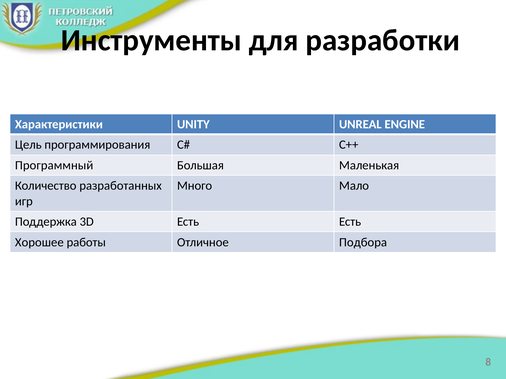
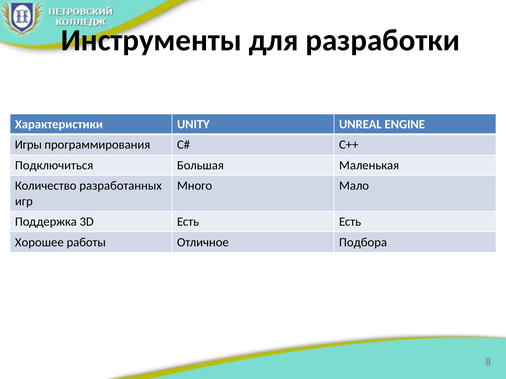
Цель: Цель -> Игры (28, 145)
Программный: Программный -> Подключиться (54, 165)
